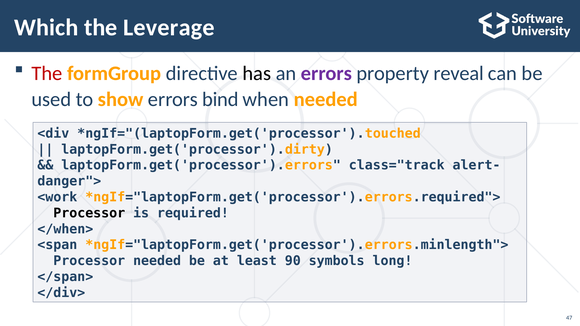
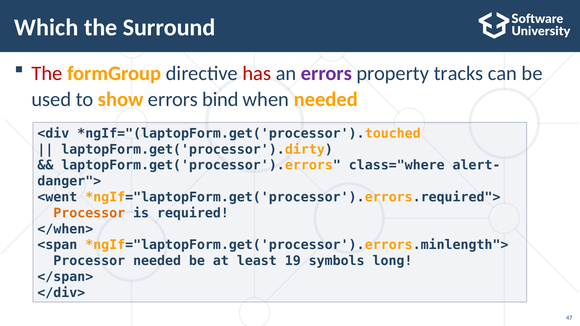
Leverage: Leverage -> Surround (169, 27)
has colour: black -> red (257, 74)
reveal: reveal -> tracks (459, 74)
class="track: class="track -> class="where (397, 165)
<work: <work -> <went (57, 197)
Processor colour: black -> orange (89, 213)
90: 90 -> 19 (293, 261)
